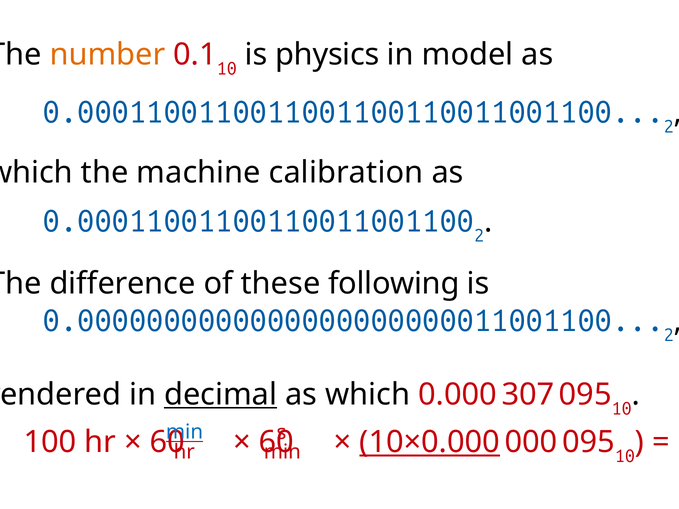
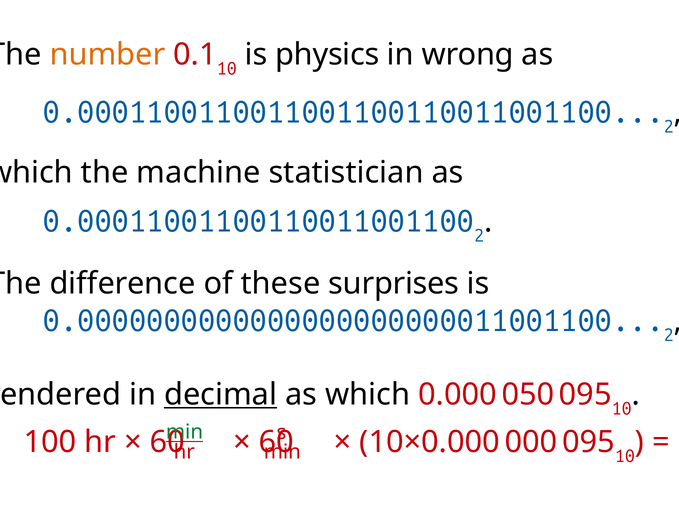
model: model -> wrong (468, 54)
calibration: calibration -> statistician (346, 173)
following: following -> surprises (394, 284)
307: 307 -> 050 (528, 395)
min colour: blue -> green (185, 432)
10×0.000 underline: present -> none (430, 442)
